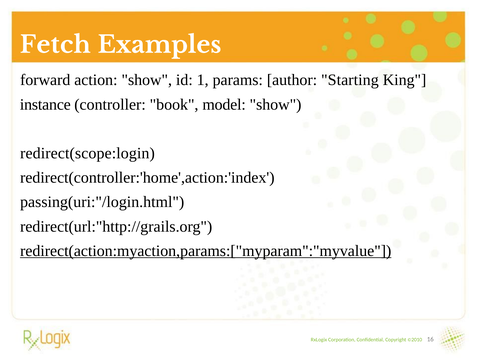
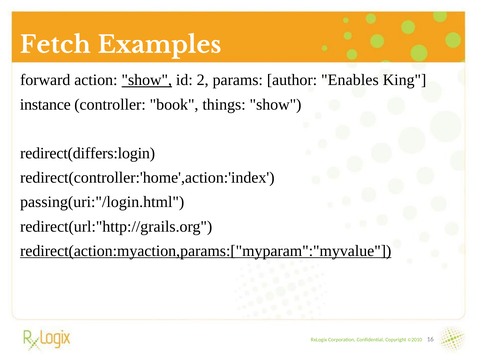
show underline: none -> present (147, 80)
1: 1 -> 2 (203, 80)
Starting: Starting -> Enables (350, 80)
model: model -> things (224, 104)
redirect(scope:login: redirect(scope:login -> redirect(differs:login (88, 153)
